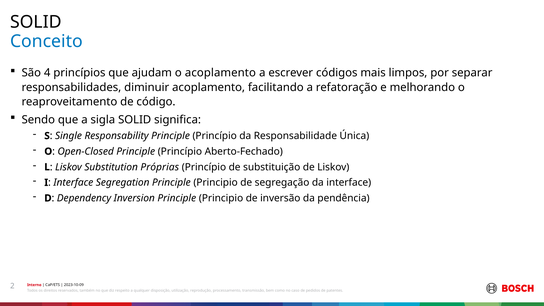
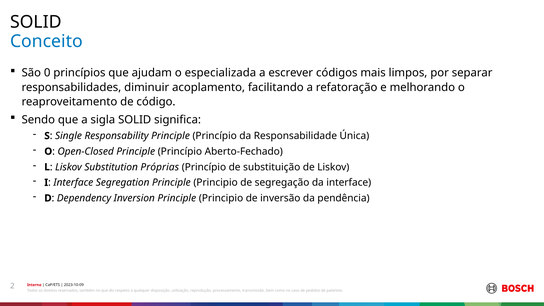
4: 4 -> 0 (47, 73)
o acoplamento: acoplamento -> especializada (220, 73)
